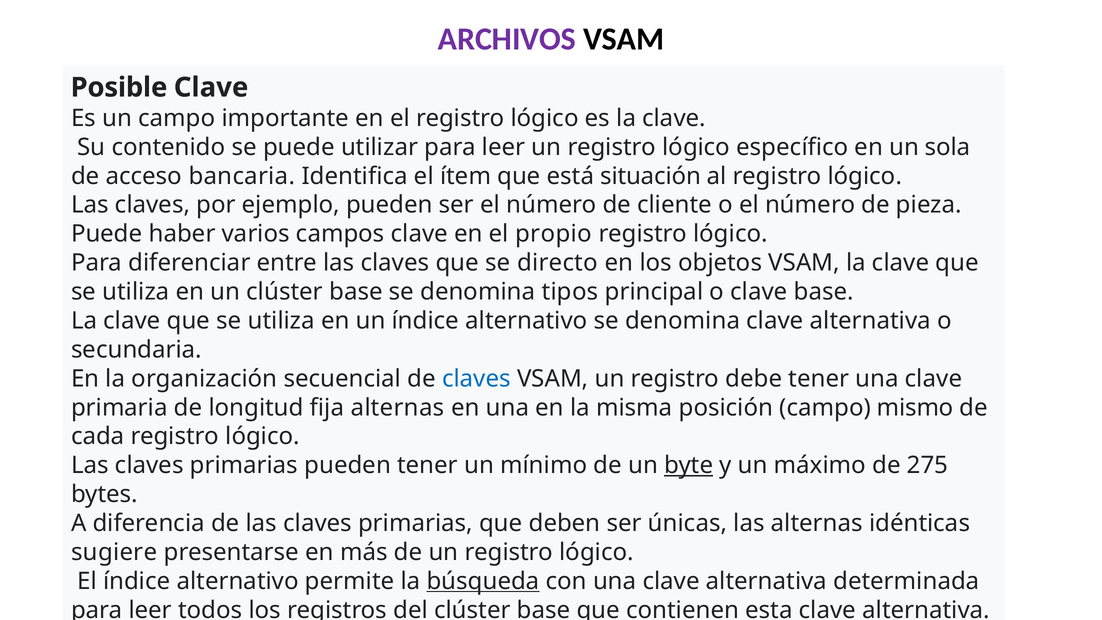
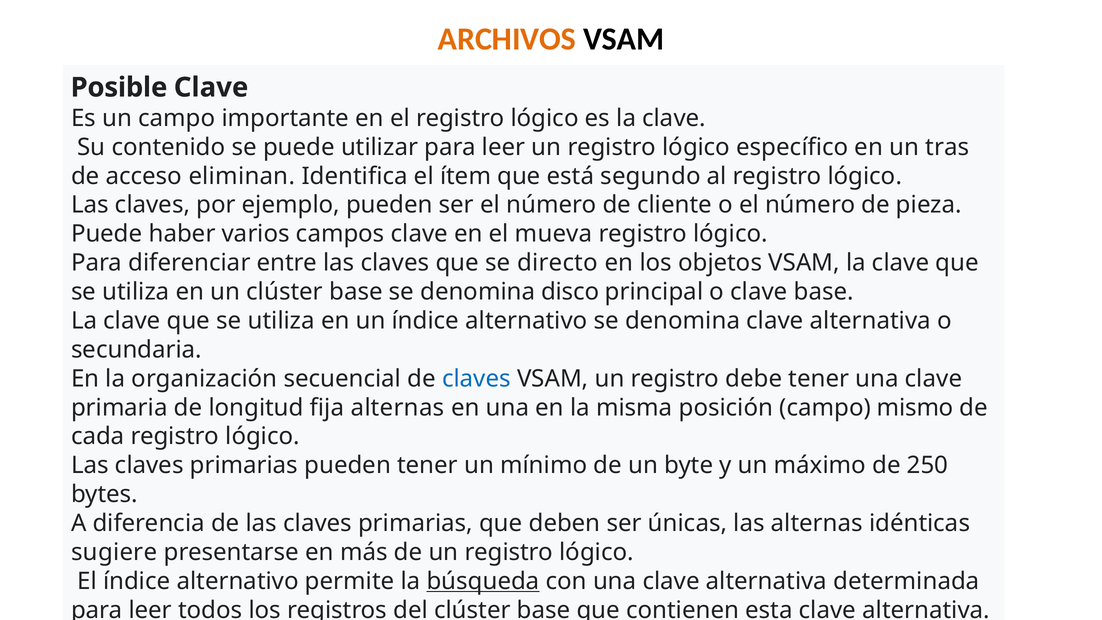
ARCHIVOS colour: purple -> orange (507, 39)
sola: sola -> tras (947, 147)
bancaria: bancaria -> eliminan (242, 176)
situación: situación -> segundo (651, 176)
propio: propio -> mueva (554, 234)
tipos: tipos -> disco (570, 292)
byte underline: present -> none (689, 465)
275: 275 -> 250 (928, 465)
